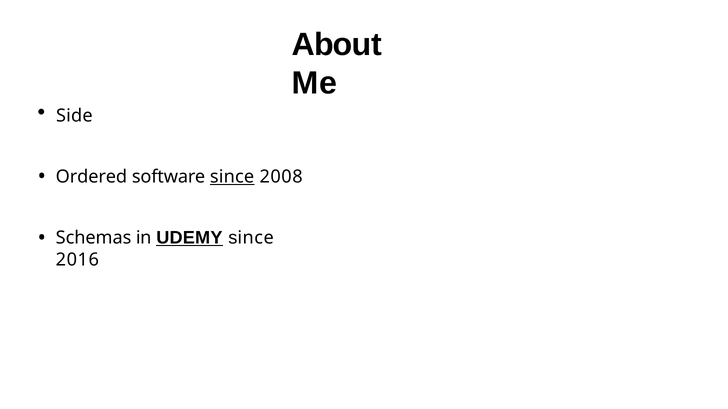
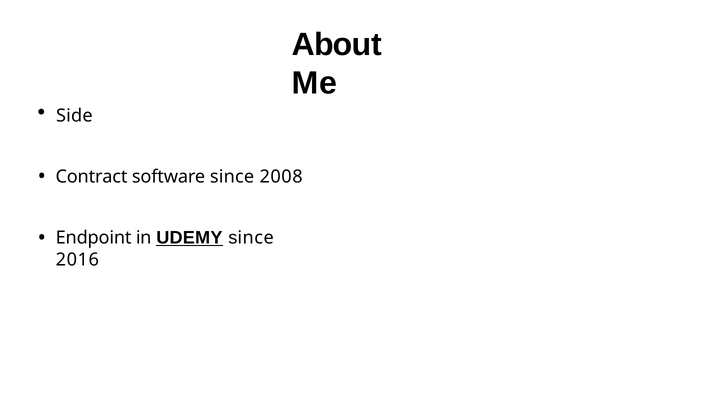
Ordered: Ordered -> Contract (91, 177)
since underline: present -> none (232, 177)
Schemas: Schemas -> Endpoint (94, 238)
